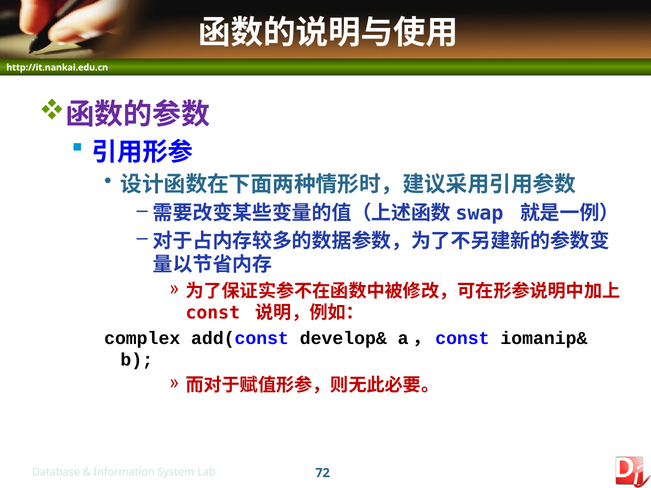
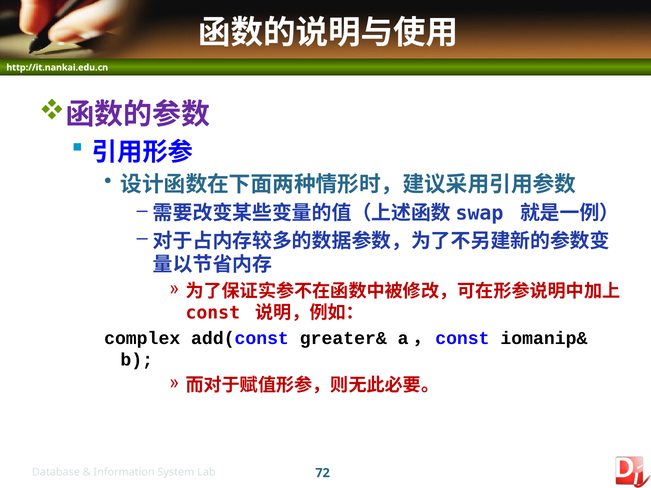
develop&: develop& -> greater& (343, 338)
